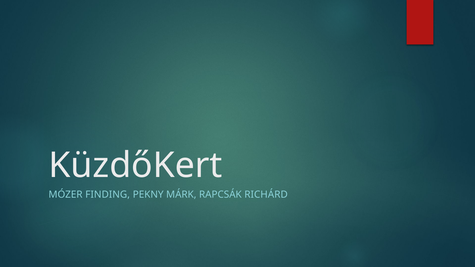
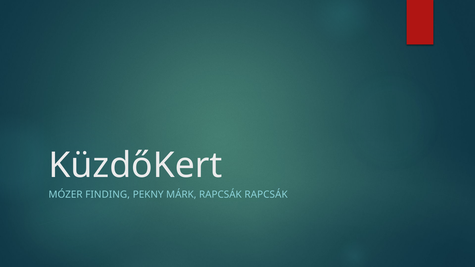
RAPCSÁK RICHÁRD: RICHÁRD -> RAPCSÁK (266, 195)
